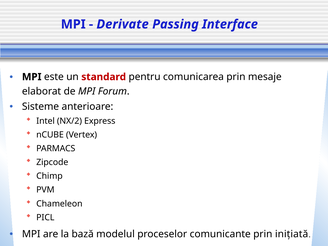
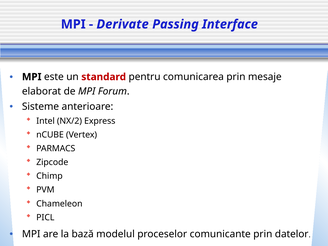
inițiată: inițiată -> datelor (292, 234)
